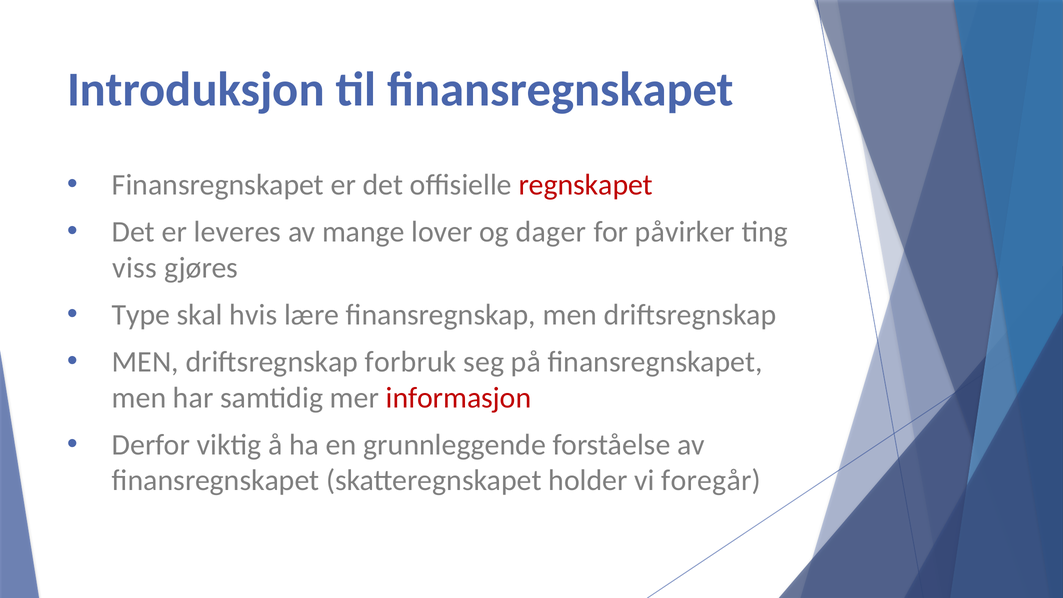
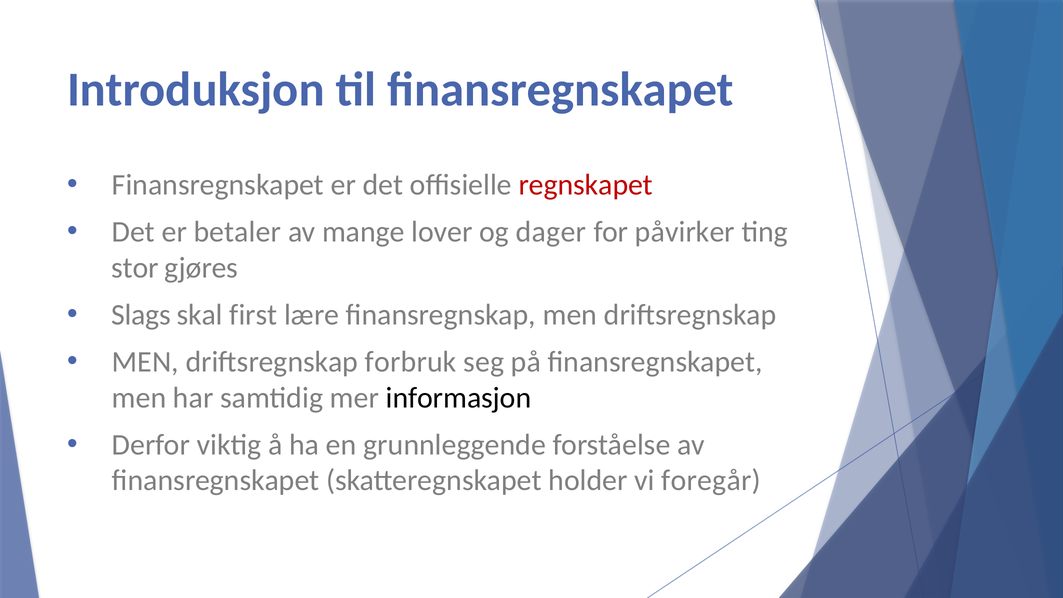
leveres: leveres -> betaler (237, 232)
viss: viss -> stor (135, 268)
Type: Type -> Slags (141, 315)
hvis: hvis -> first (253, 315)
informasjon colour: red -> black (459, 398)
